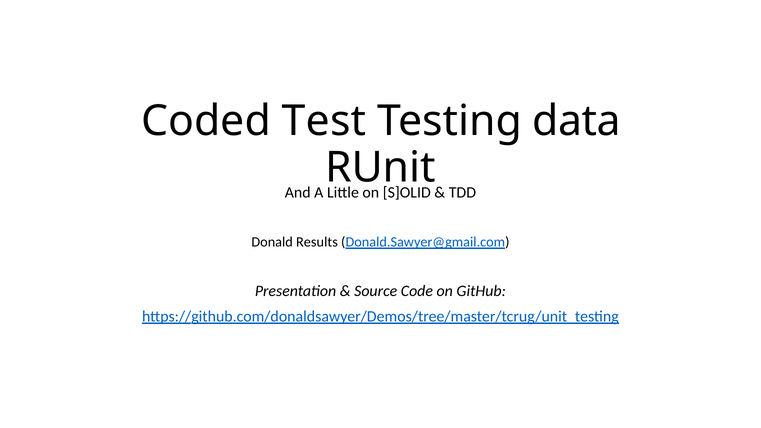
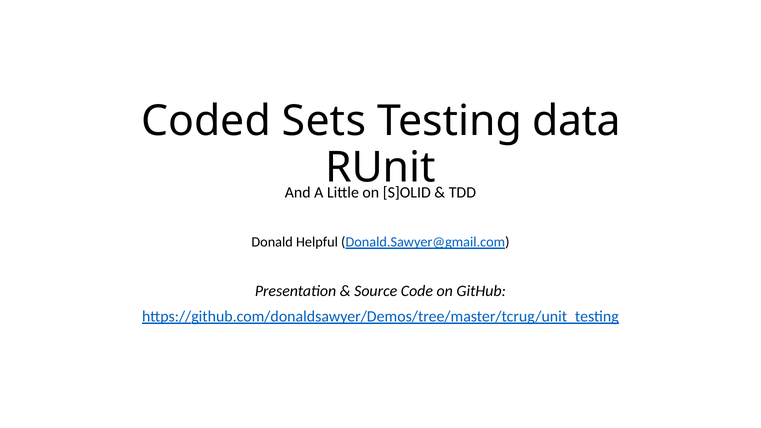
Test: Test -> Sets (324, 121)
Results: Results -> Helpful (317, 242)
